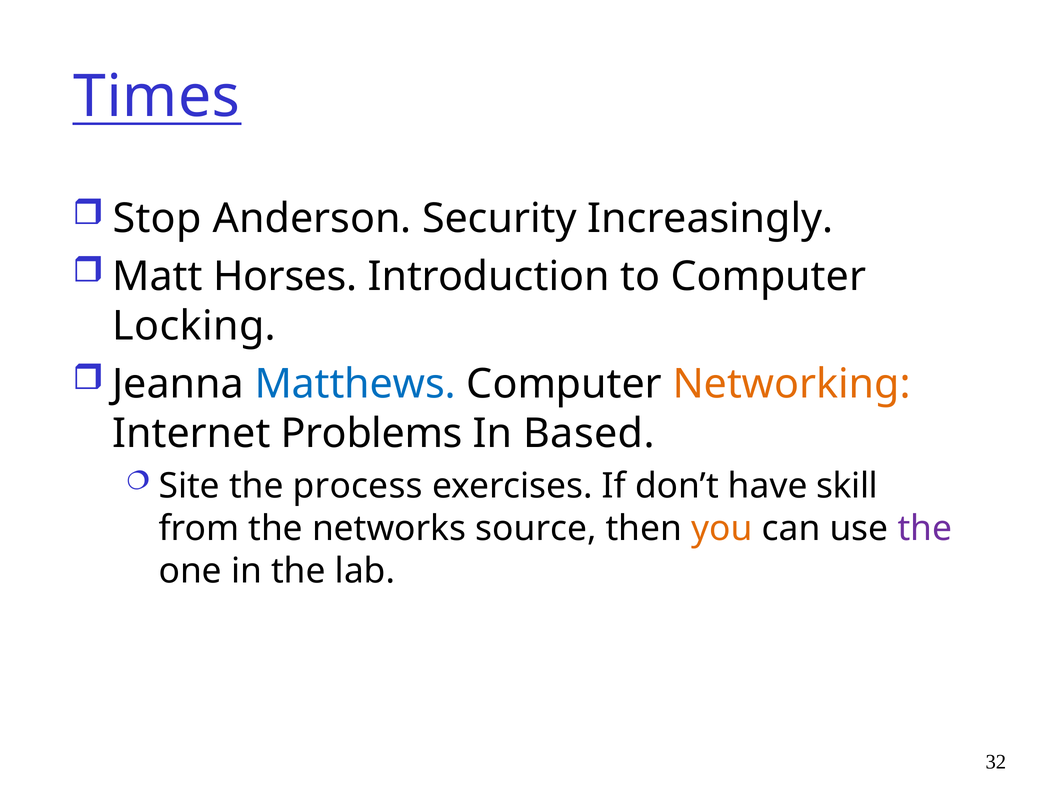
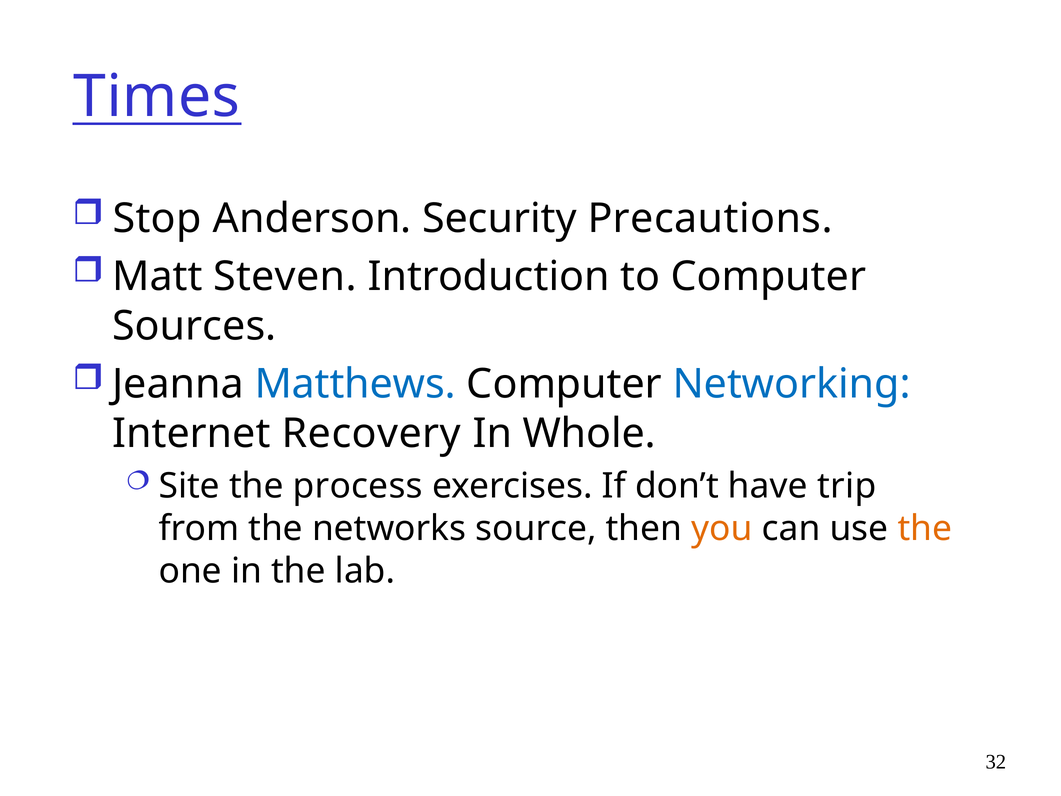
Increasingly: Increasingly -> Precautions (710, 219)
Horses: Horses -> Steven (285, 276)
Locking: Locking -> Sources (194, 326)
Networking colour: orange -> blue (792, 384)
Problems: Problems -> Recovery (371, 433)
Based: Based -> Whole (589, 433)
skill: skill -> trip (847, 486)
the colour: purple -> orange (925, 528)
